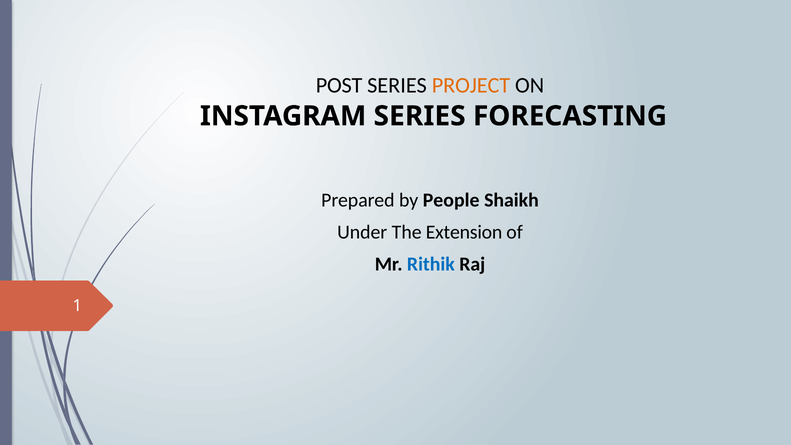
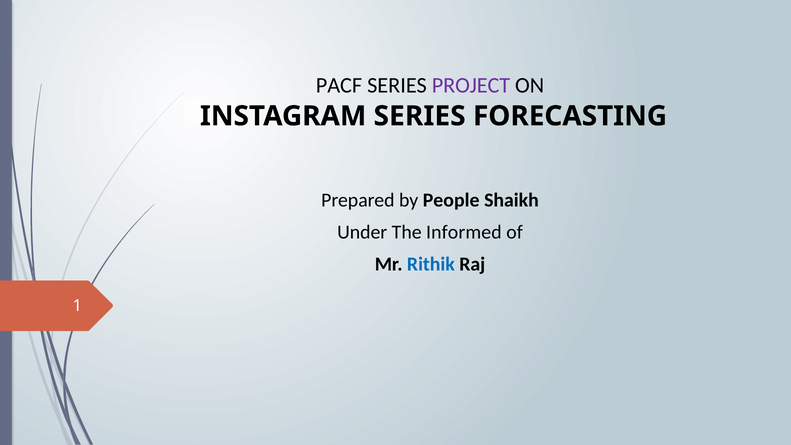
POST: POST -> PACF (339, 86)
PROJECT colour: orange -> purple (471, 86)
Extension: Extension -> Informed (464, 232)
